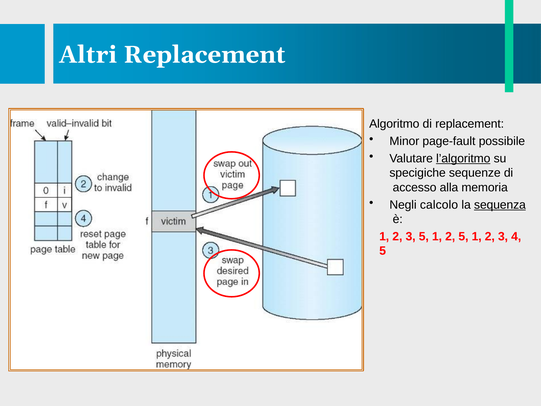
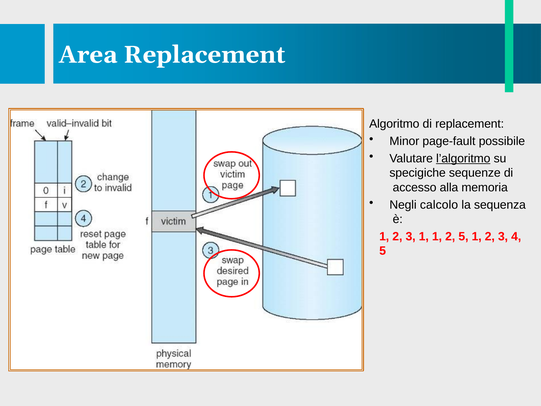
Altri: Altri -> Area (88, 55)
sequenza underline: present -> none (500, 205)
3 5: 5 -> 1 (424, 236)
